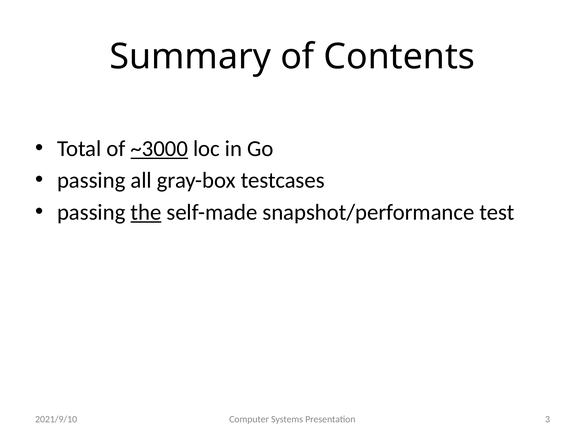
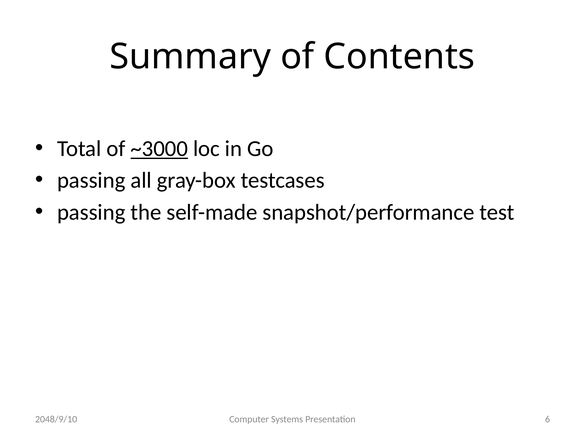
the underline: present -> none (146, 212)
3: 3 -> 6 (547, 419)
2021/9/10: 2021/9/10 -> 2048/9/10 (56, 419)
